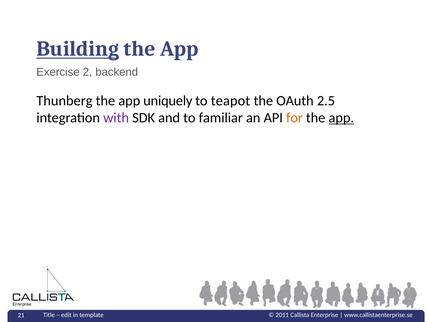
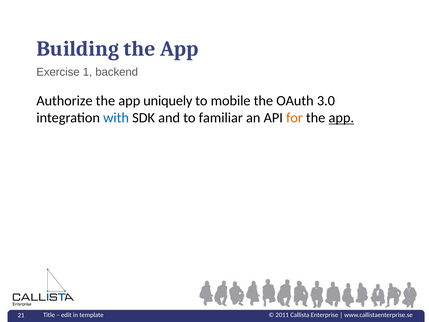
Building underline: present -> none (78, 49)
2: 2 -> 1 (87, 72)
Thunberg: Thunberg -> Authorize (64, 101)
teapot: teapot -> mobile (231, 101)
2.5: 2.5 -> 3.0 (326, 101)
with colour: purple -> blue (116, 118)
